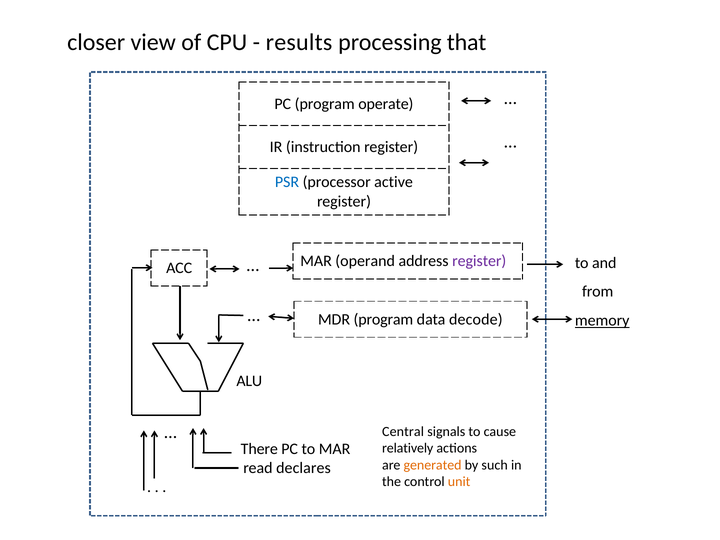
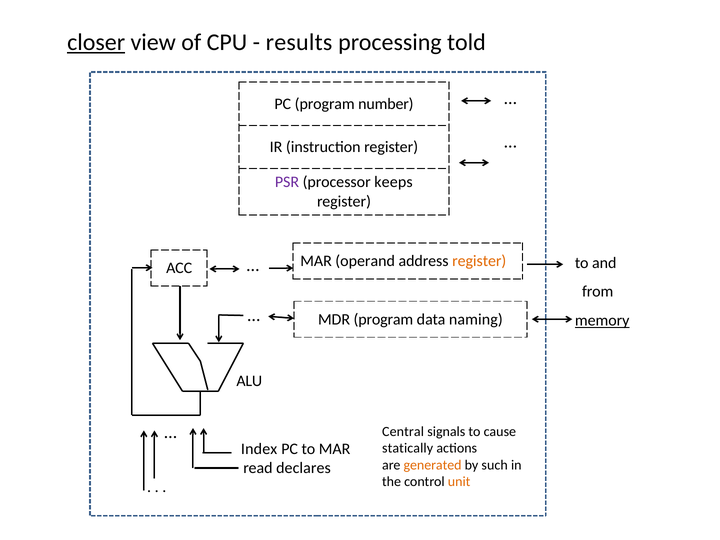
closer underline: none -> present (96, 42)
that: that -> told (466, 42)
operate: operate -> number (386, 104)
PSR colour: blue -> purple (287, 182)
active: active -> keeps (394, 182)
register colour: purple -> orange (479, 261)
decode: decode -> naming (476, 319)
There: There -> Index (259, 449)
relatively: relatively -> statically (408, 448)
